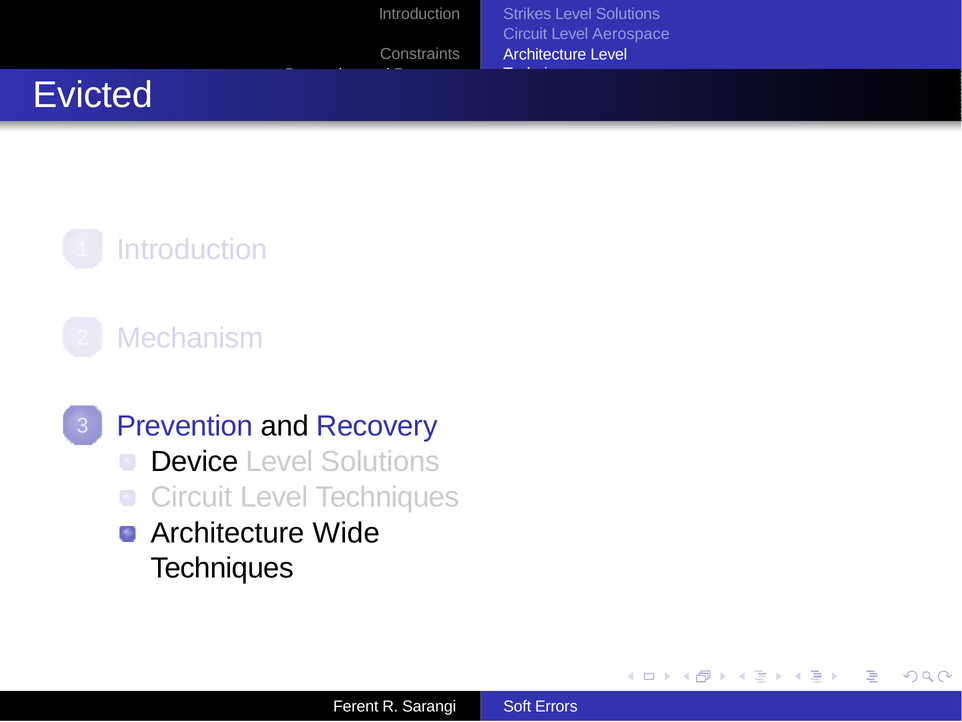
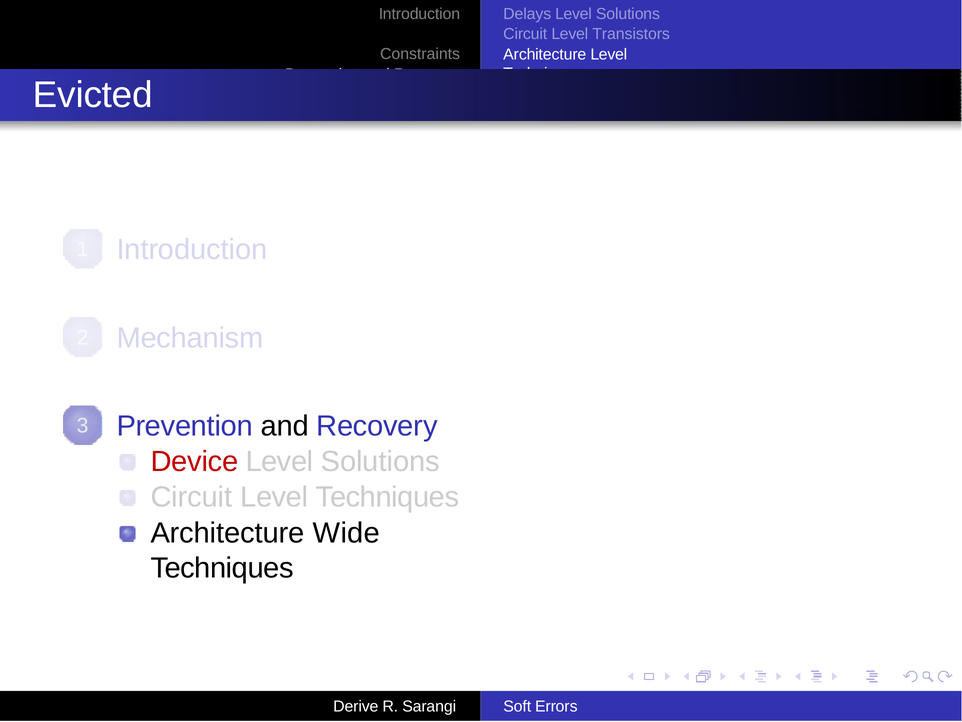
Strikes: Strikes -> Delays (527, 14)
Aerospace: Aerospace -> Transistors (631, 34)
Device colour: black -> red (194, 462)
Ferent: Ferent -> Derive (356, 707)
